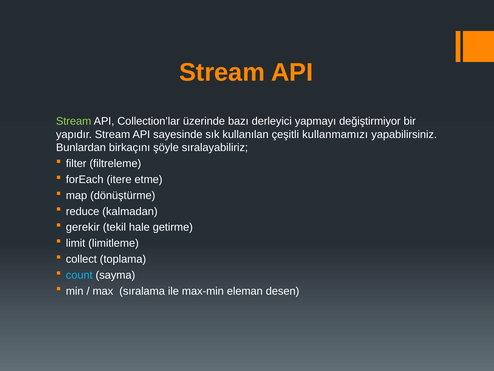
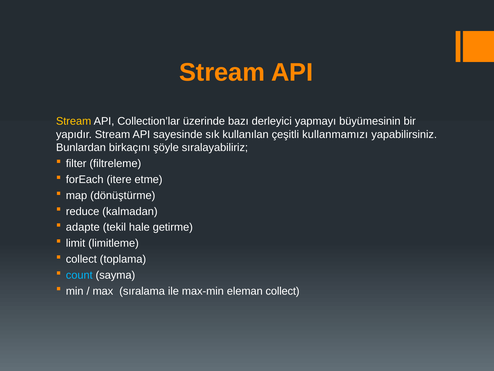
Stream colour: light green -> yellow (74, 121)
değiştirmiyor: değiştirmiyor -> büyümesinin (370, 121)
gerekir: gerekir -> adapte (83, 227)
eleman desen: desen -> collect (283, 291)
